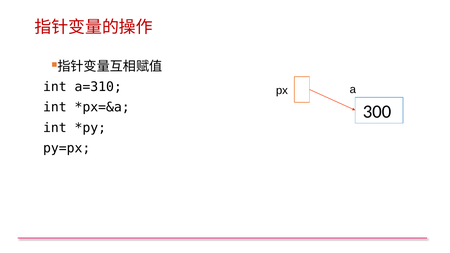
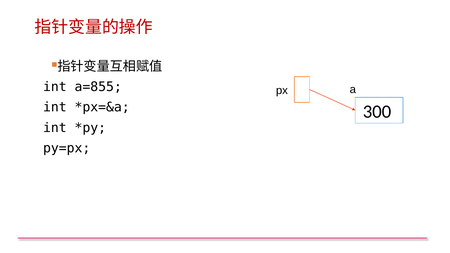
a=310: a=310 -> a=855 (98, 87)
